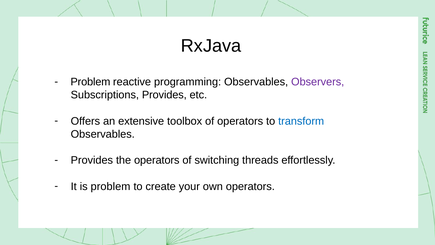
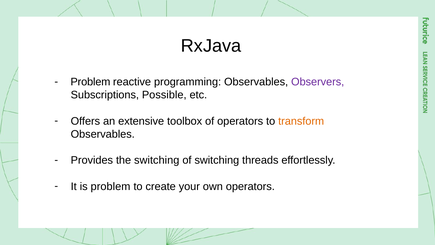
Subscriptions Provides: Provides -> Possible (164, 95)
transform colour: blue -> orange (301, 121)
the operators: operators -> switching (157, 160)
